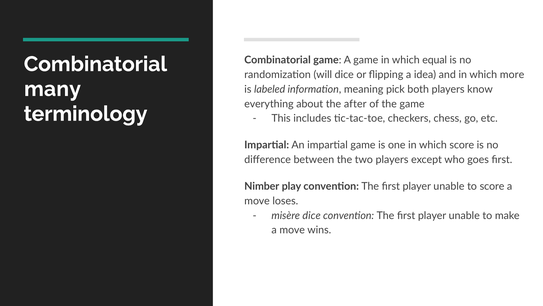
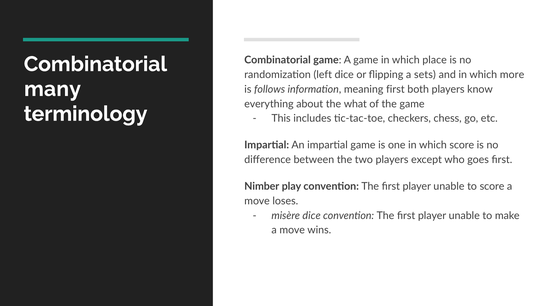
equal: equal -> place (435, 60)
will: will -> left (323, 75)
idea: idea -> sets (425, 75)
labeled: labeled -> follows (270, 89)
meaning pick: pick -> first (395, 89)
after: after -> what (355, 104)
